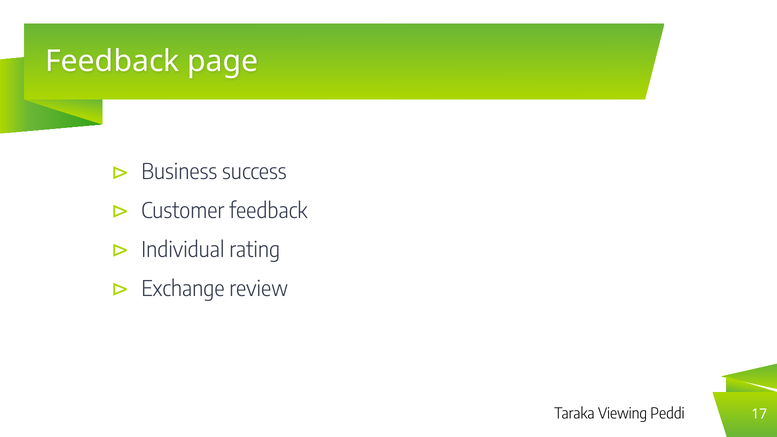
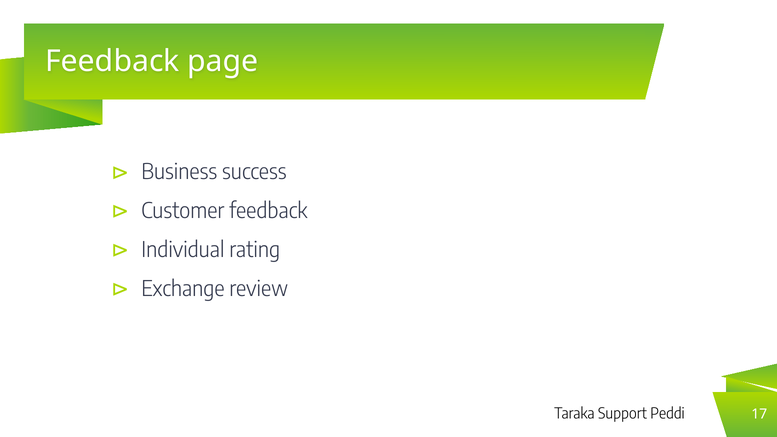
Viewing: Viewing -> Support (622, 414)
